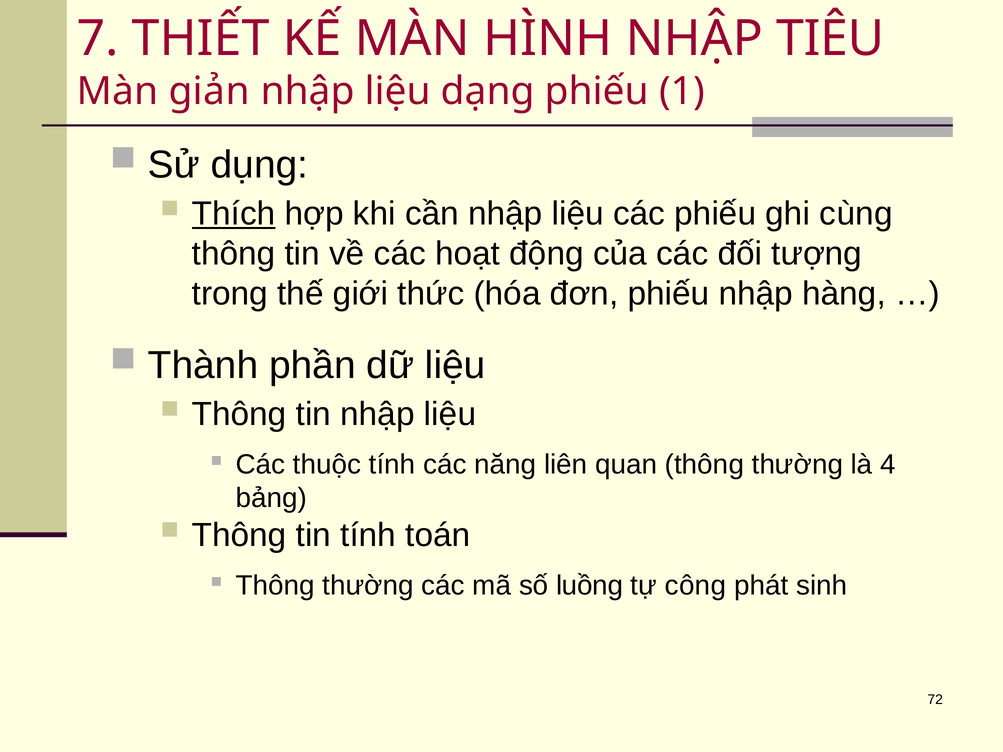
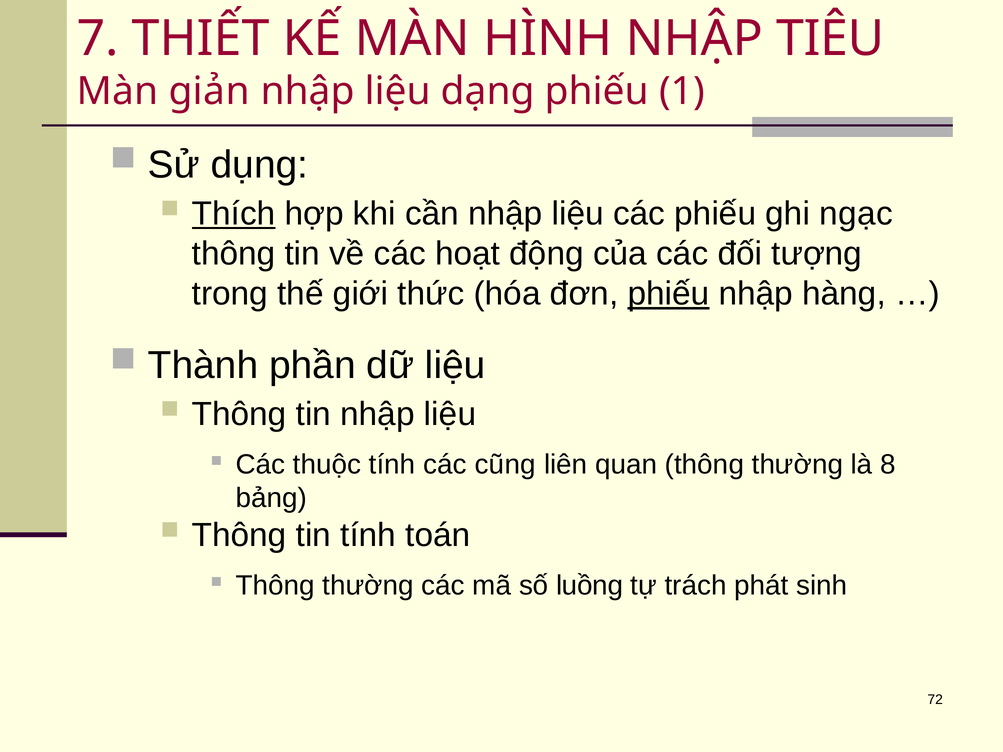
cùng: cùng -> ngạc (856, 214)
phiếu underline: none -> present (668, 294)
năng: năng -> cũng (505, 465)
4: 4 -> 8 (888, 465)
công: công -> trách (696, 586)
